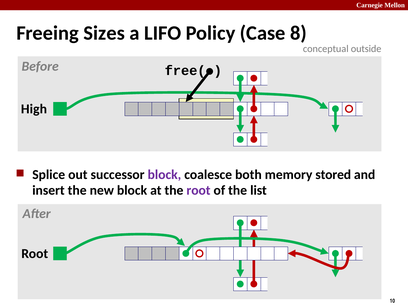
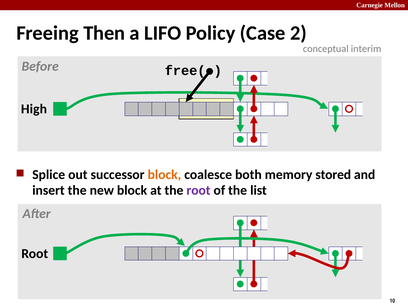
Sizes: Sizes -> Then (104, 33)
8: 8 -> 2 (298, 33)
outside: outside -> interim (366, 49)
block colour: purple -> orange (164, 175)
